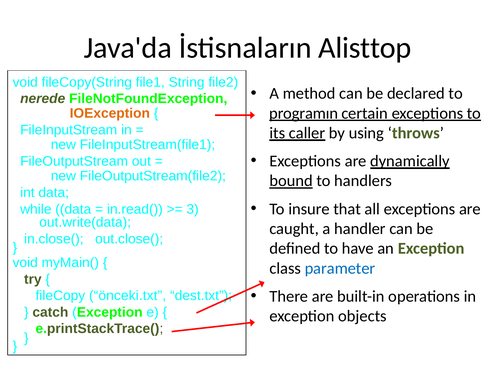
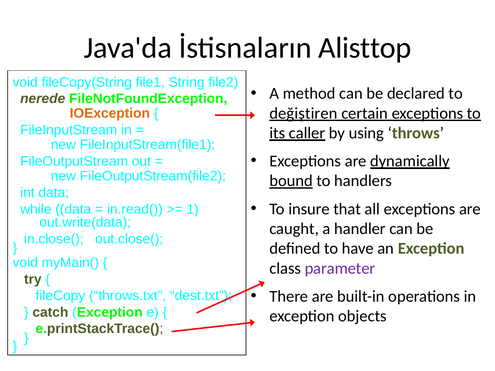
programın: programın -> değiştiren (304, 113)
3: 3 -> 1 (193, 209)
parameter colour: blue -> purple (340, 268)
önceki.txt: önceki.txt -> throws.txt (128, 296)
